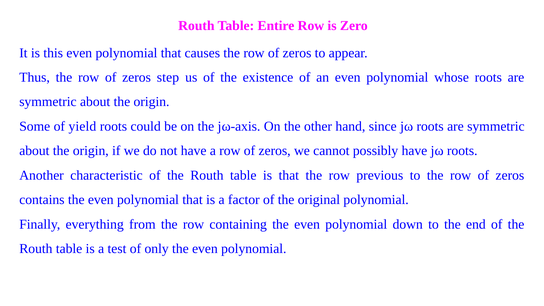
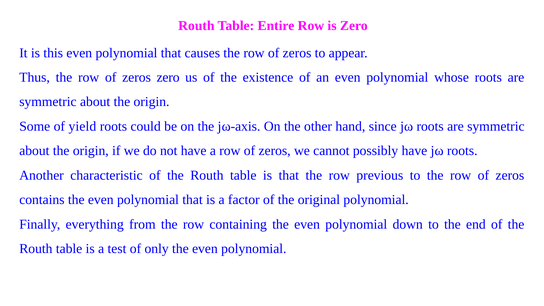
zeros step: step -> zero (168, 77)
